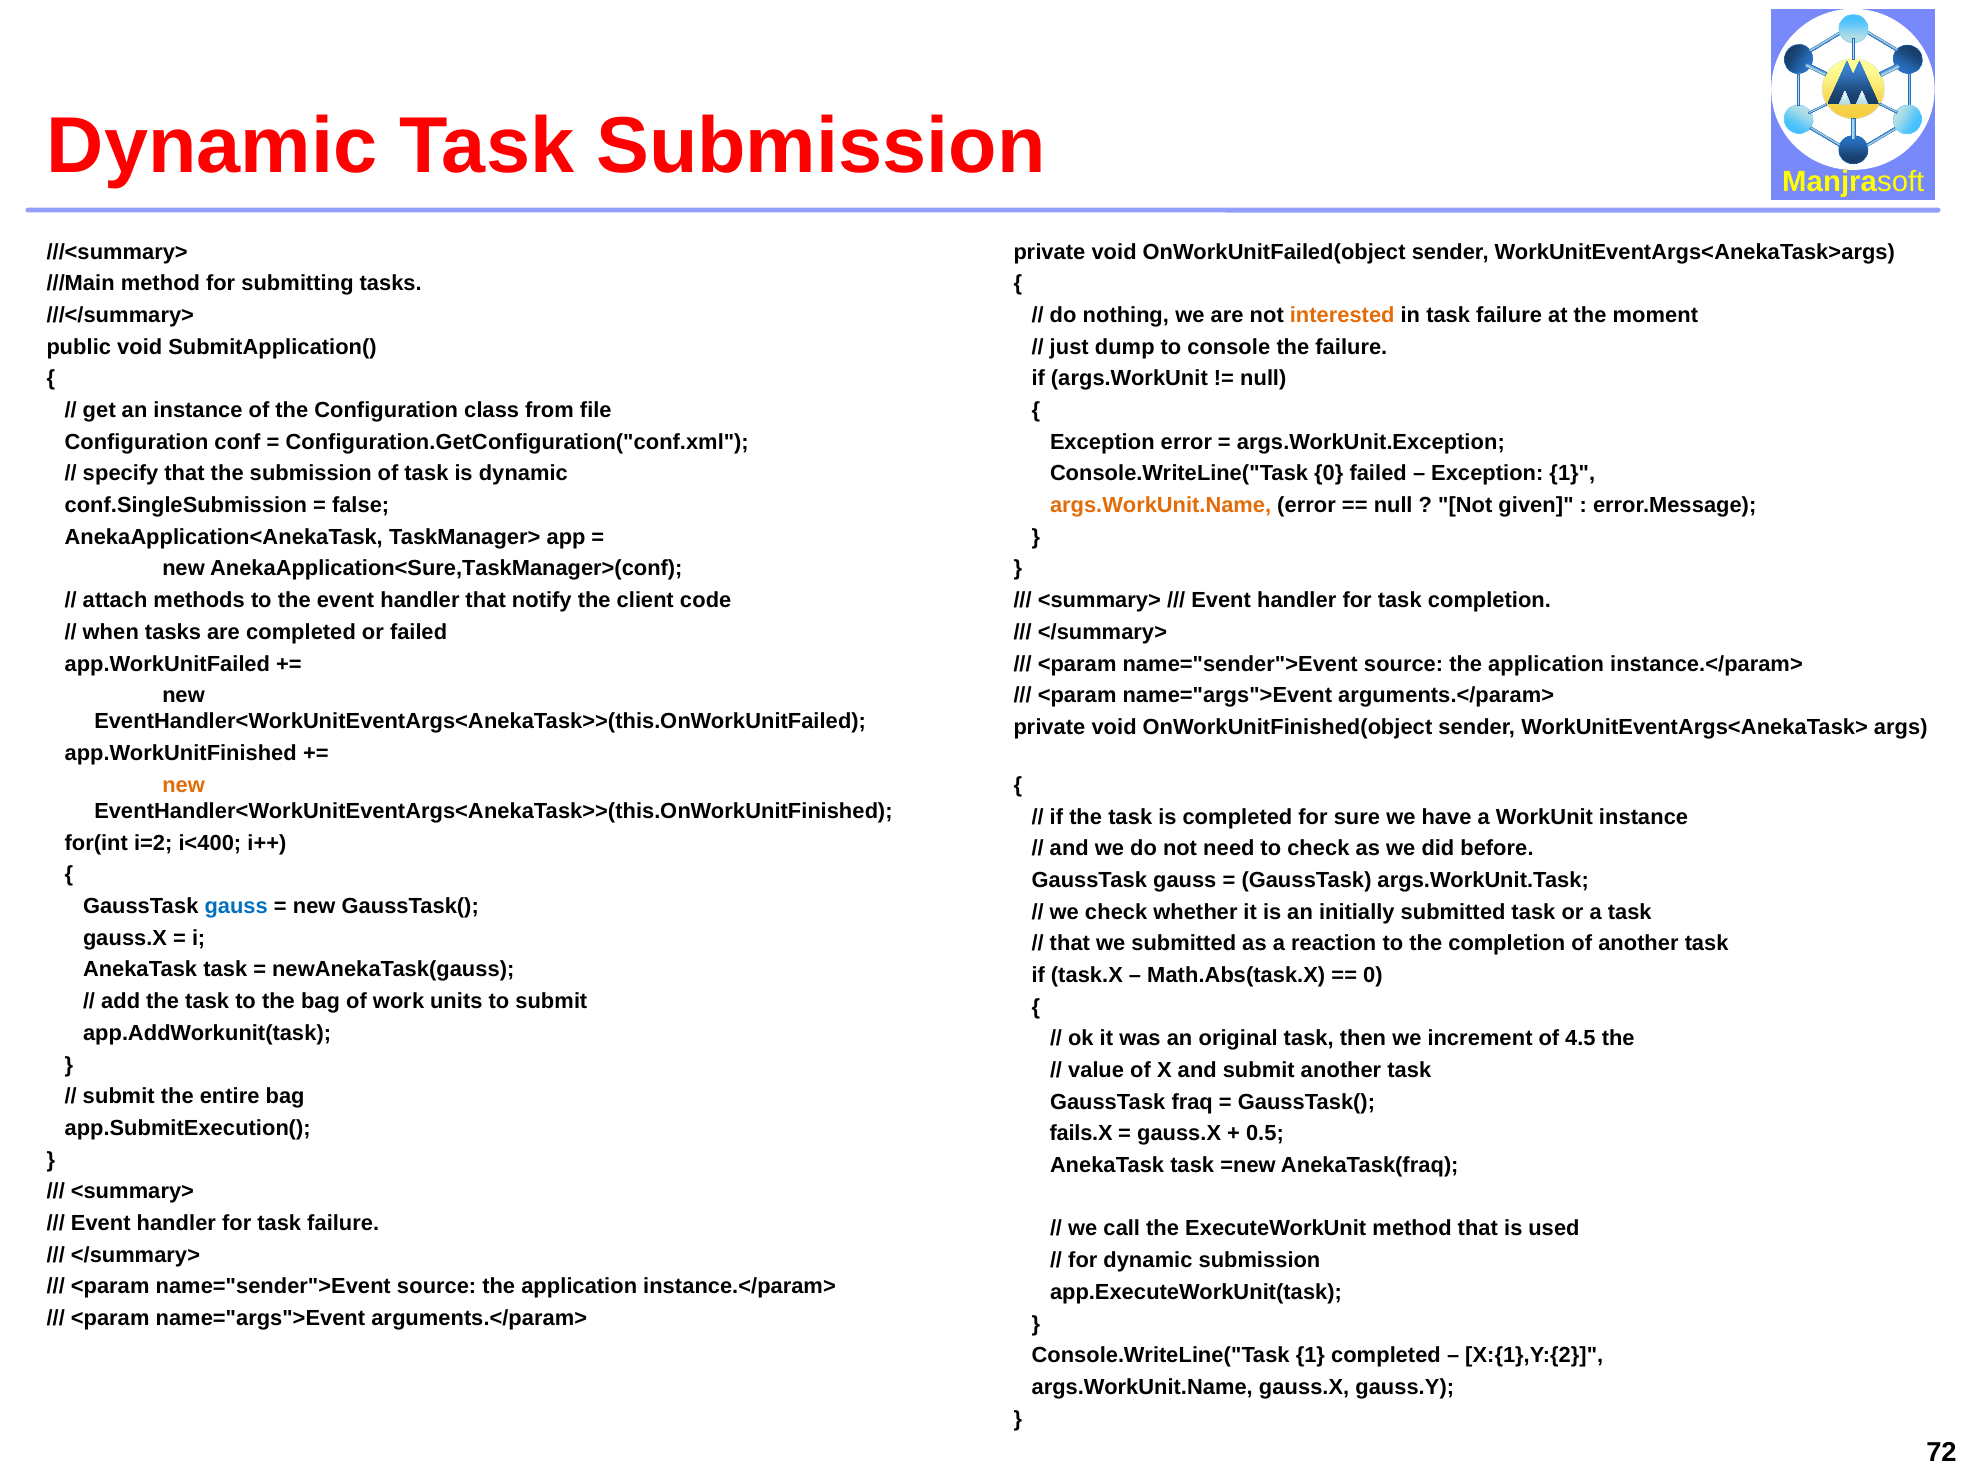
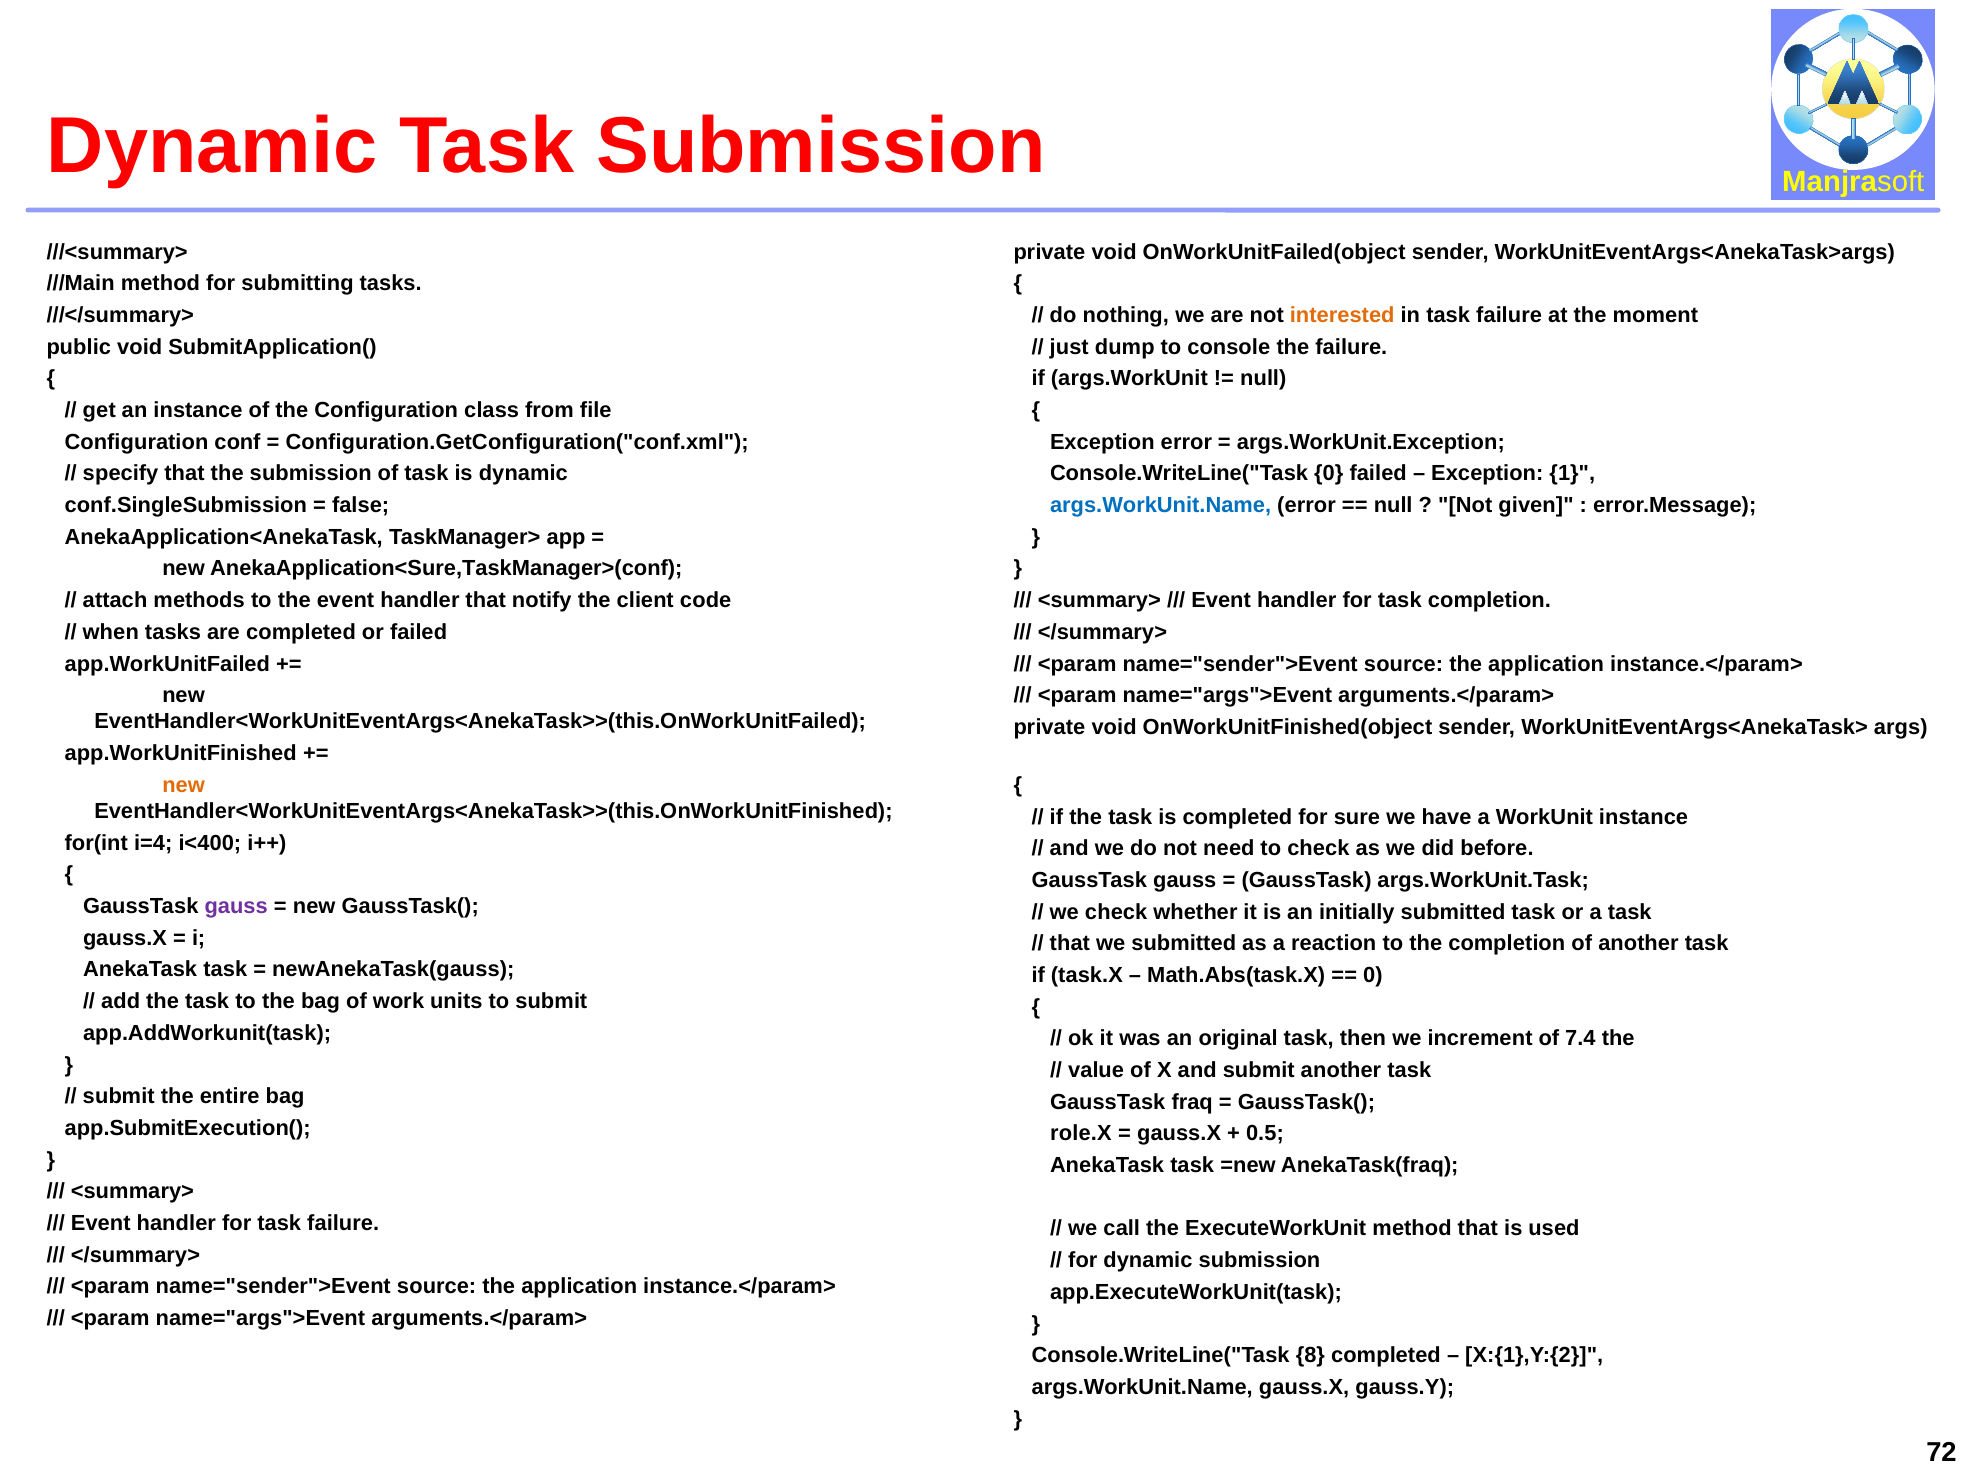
args.WorkUnit.Name colour: orange -> blue (1161, 505)
i=2: i=2 -> i=4 (153, 843)
gauss colour: blue -> purple (236, 906)
4.5: 4.5 -> 7.4 (1580, 1039)
fails.X: fails.X -> role.X (1081, 1134)
Console.WriteLine("Task 1: 1 -> 8 (1310, 1356)
